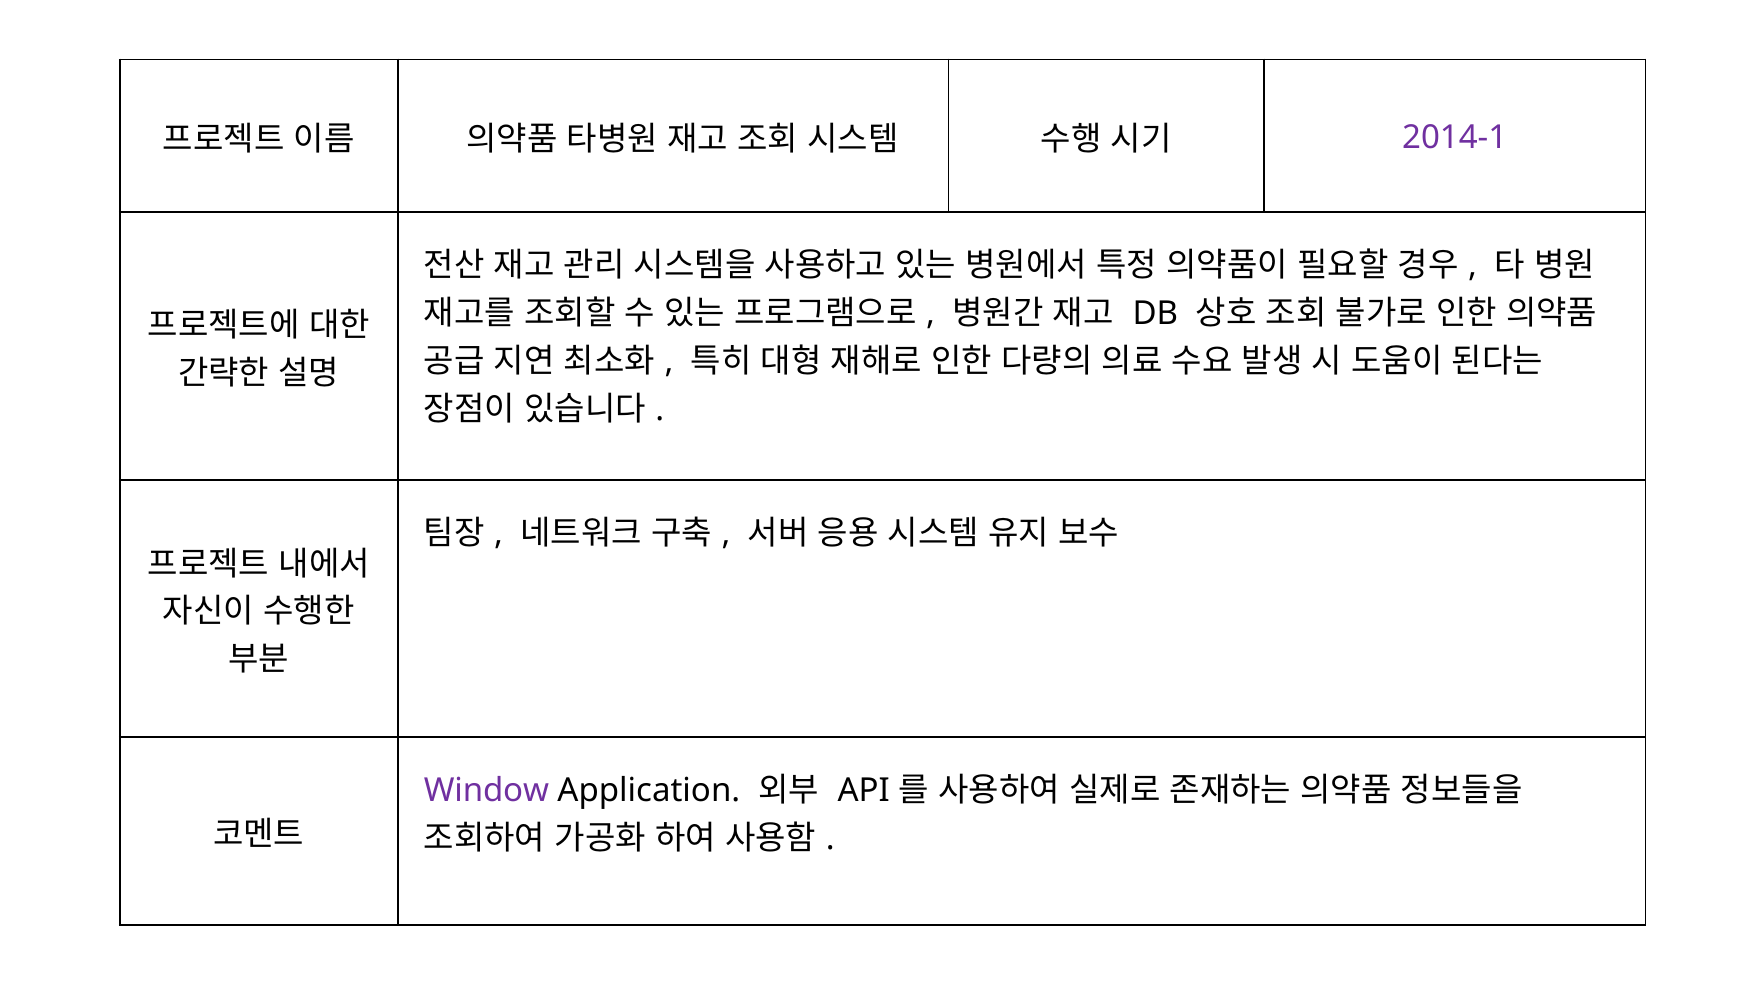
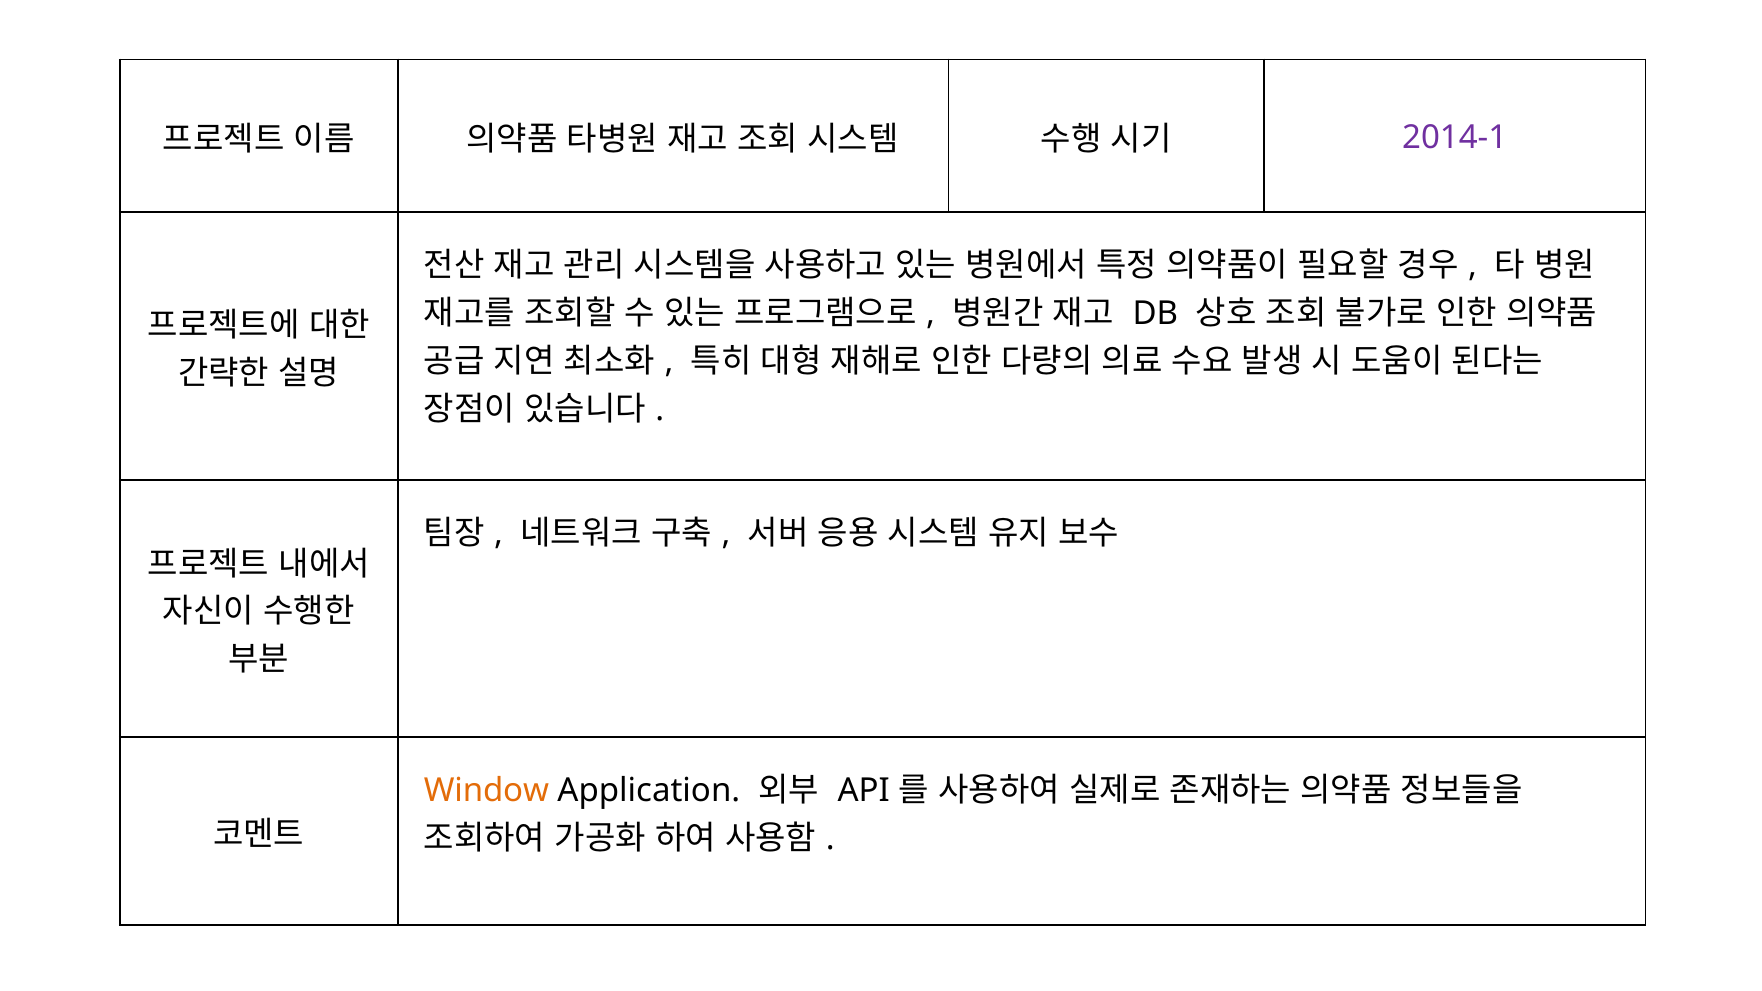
Window colour: purple -> orange (486, 791)
